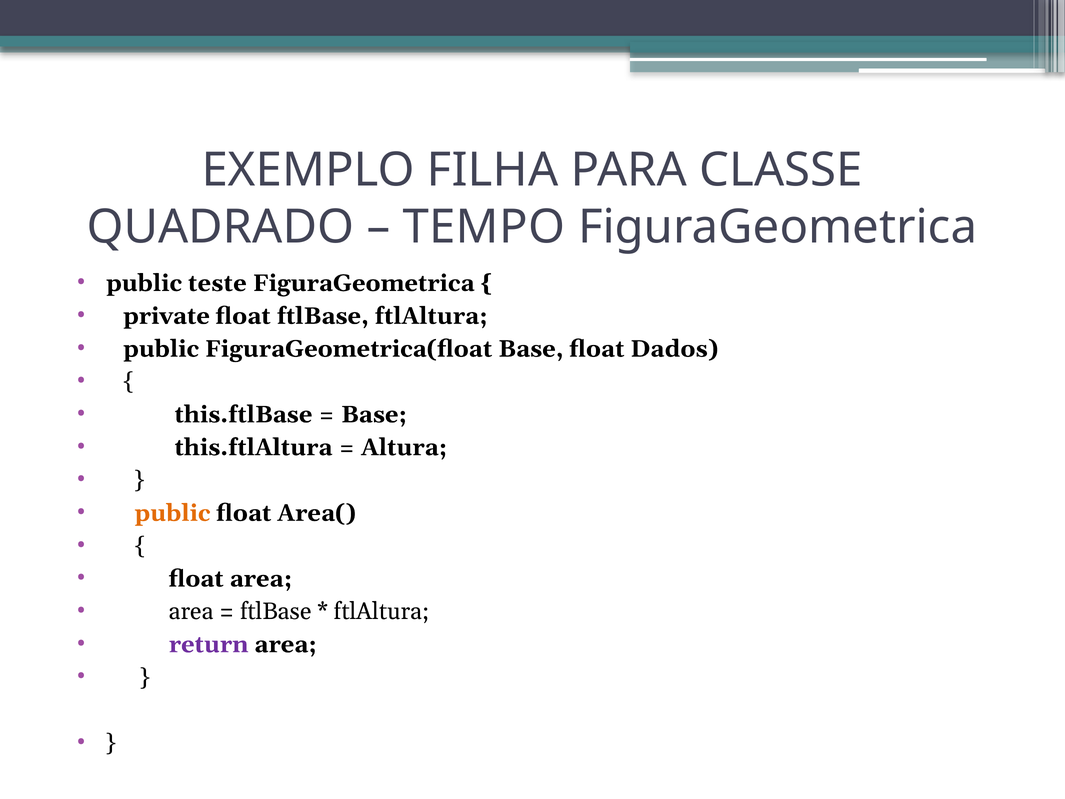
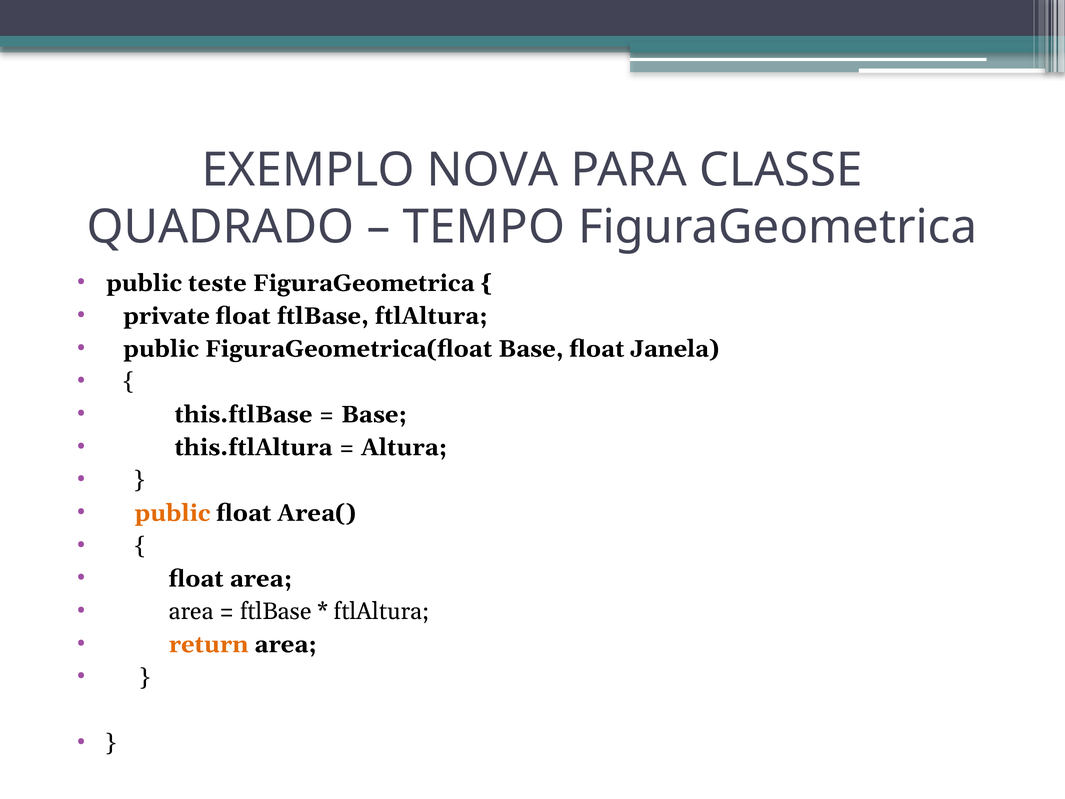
FILHA: FILHA -> NOVA (493, 170)
Dados: Dados -> Janela (675, 349)
return colour: purple -> orange (209, 644)
